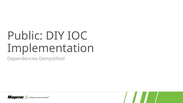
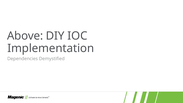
Public: Public -> Above (25, 36)
